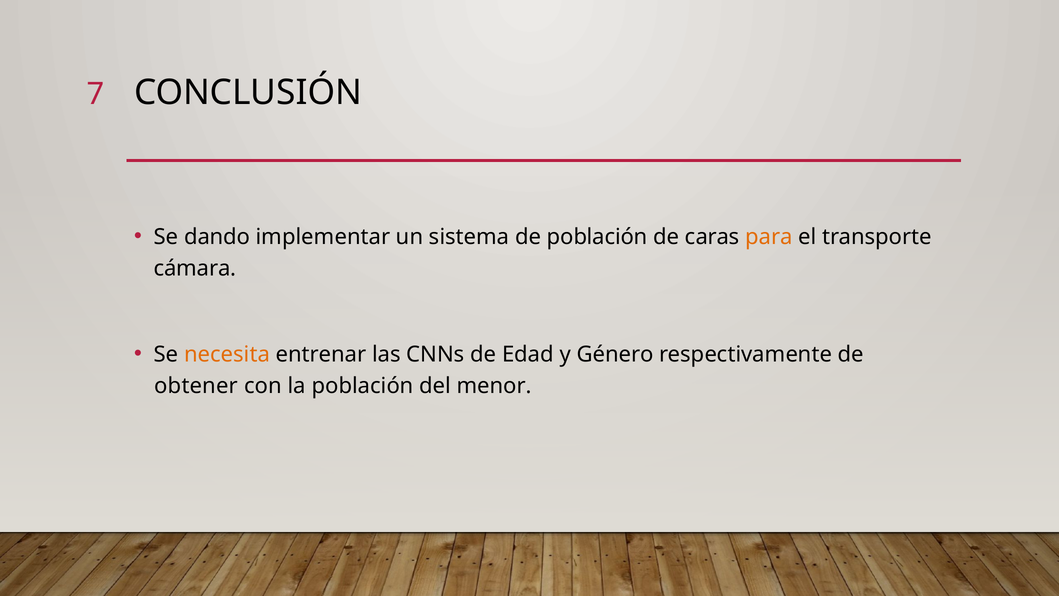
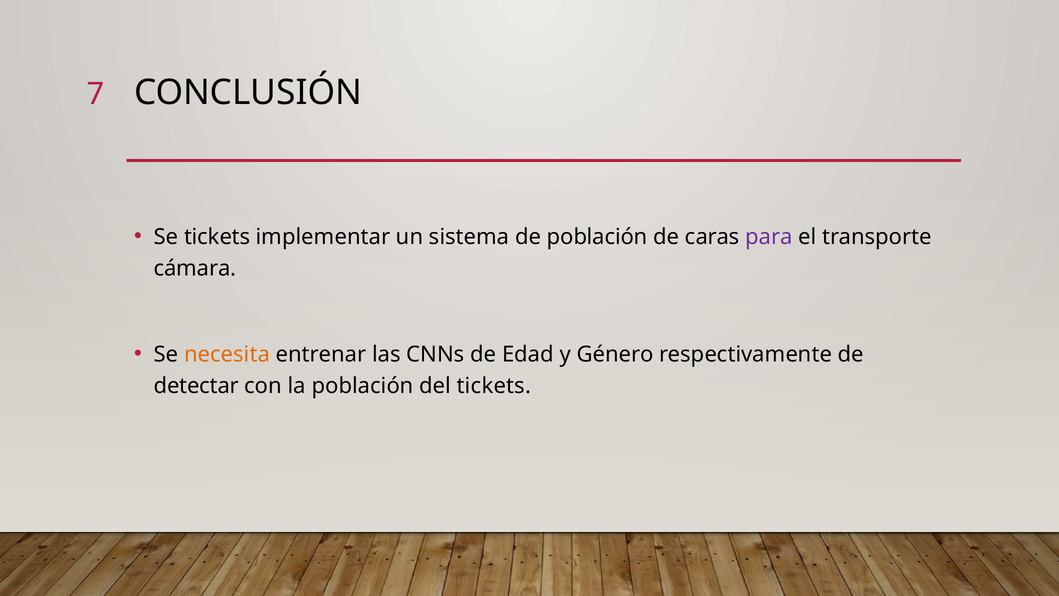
Se dando: dando -> tickets (217, 237)
para colour: orange -> purple (769, 237)
obtener: obtener -> detectar (196, 386)
del menor: menor -> tickets (494, 386)
